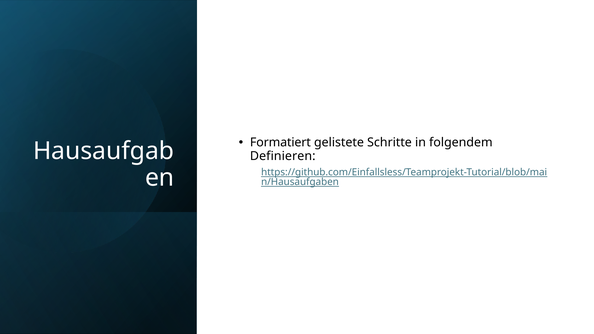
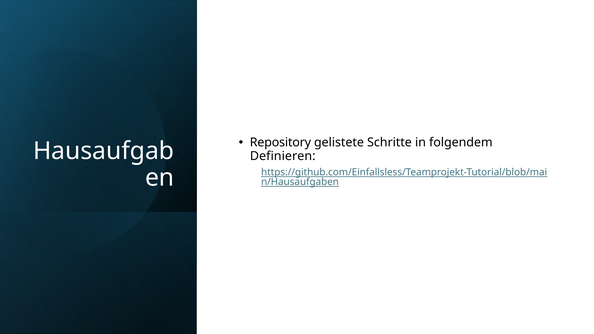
Formatiert: Formatiert -> Repository (280, 143)
